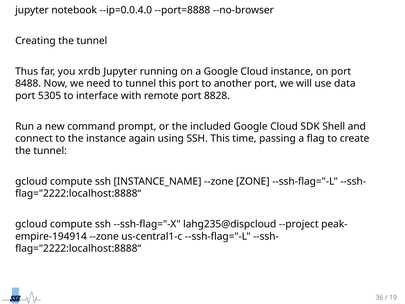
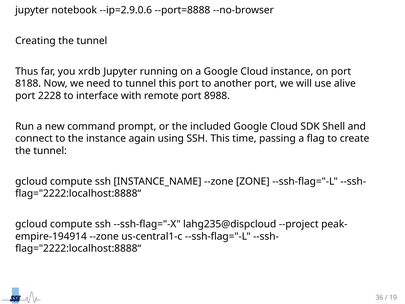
--ip=0.0.4.0: --ip=0.0.4.0 -> --ip=2.9.0.6 (126, 10)
8488: 8488 -> 8188 (28, 84)
data: data -> alive (345, 84)
5305: 5305 -> 2228 (50, 96)
8828: 8828 -> 8988 (217, 96)
